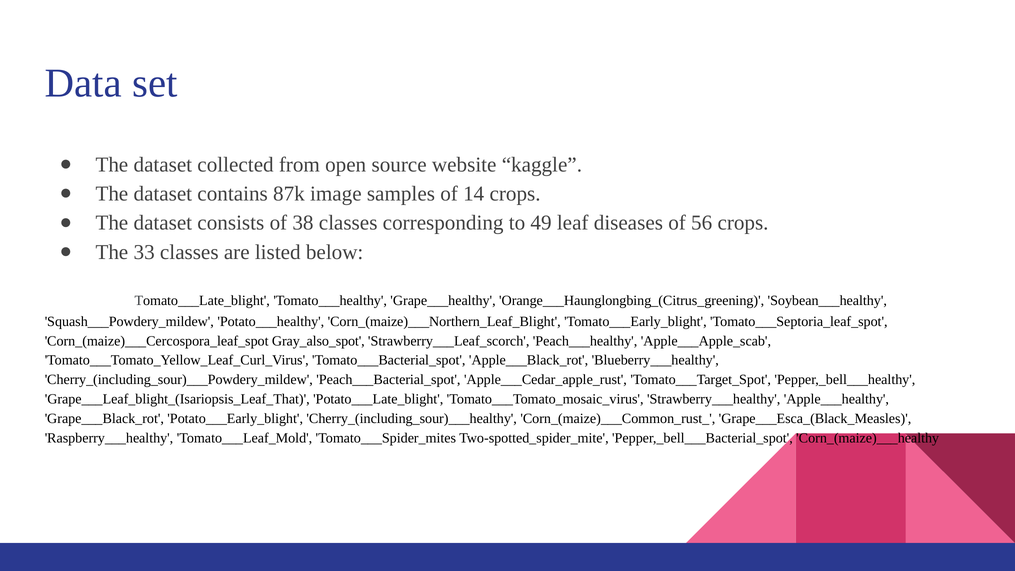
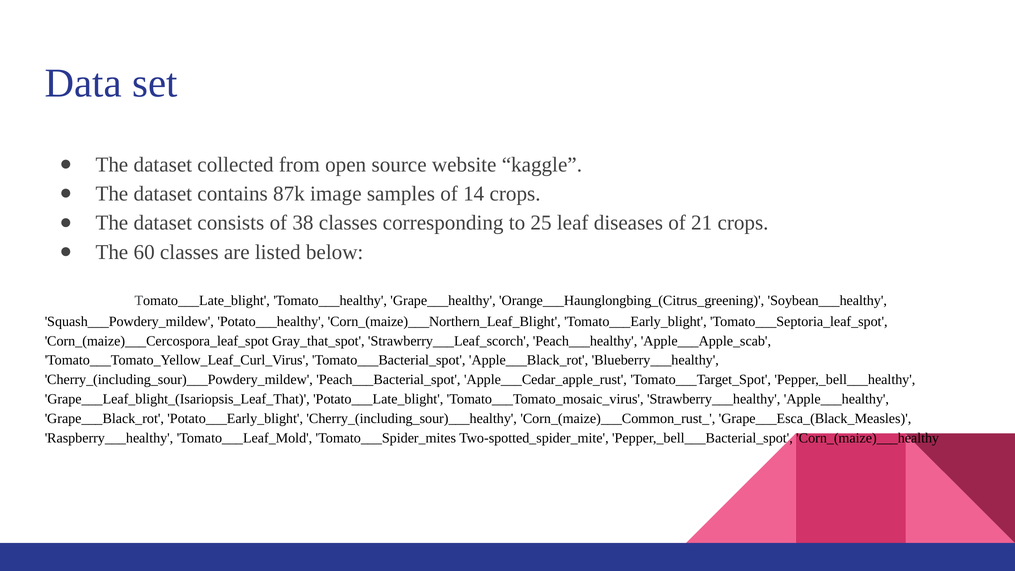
49: 49 -> 25 (541, 223)
56: 56 -> 21 (702, 223)
33: 33 -> 60 (144, 252)
Gray_also_spot: Gray_also_spot -> Gray_that_spot (318, 341)
